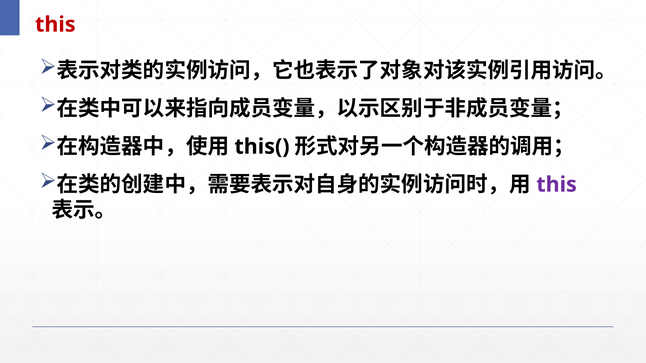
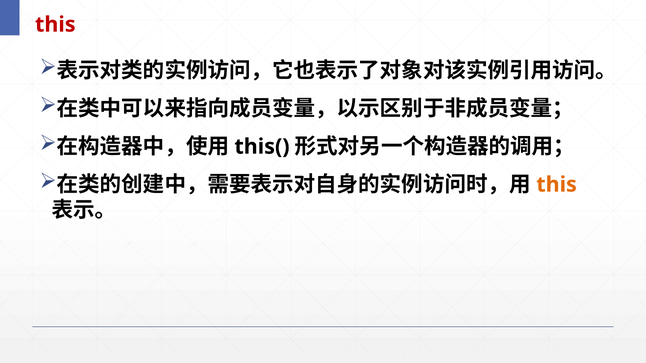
this colour: purple -> orange (557, 185)
